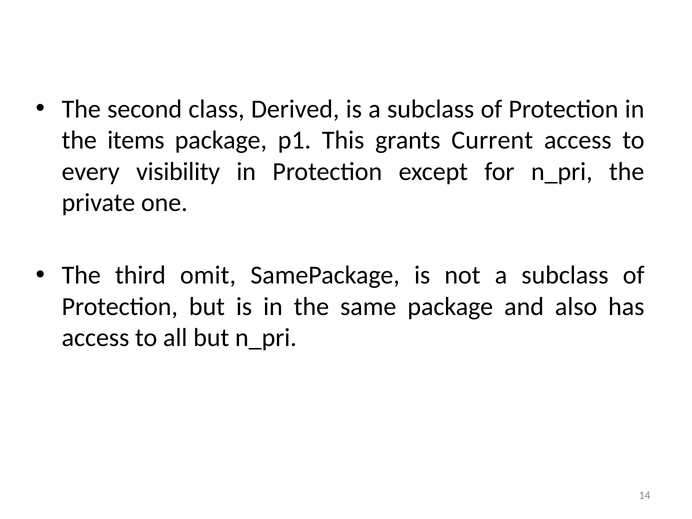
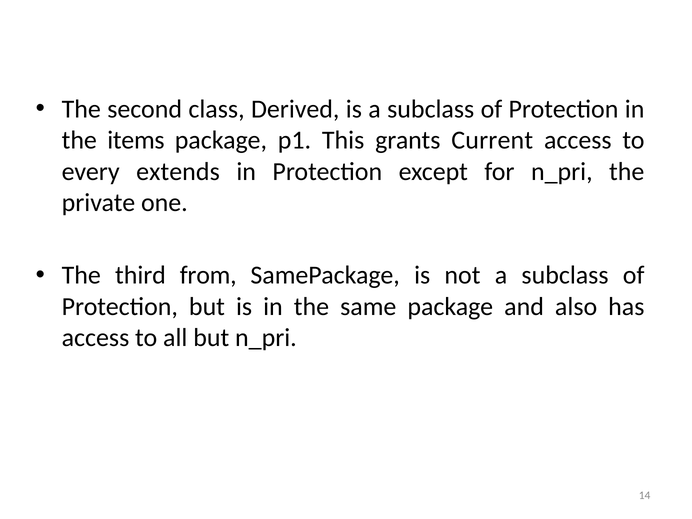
visibility: visibility -> extends (178, 171)
omit: omit -> from (208, 275)
